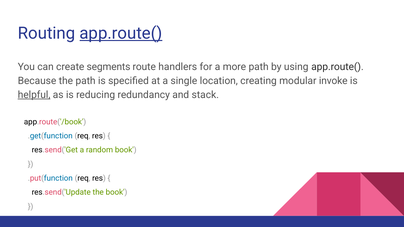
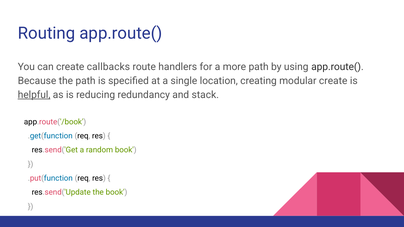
app.route( underline: present -> none (121, 33)
segments: segments -> callbacks (108, 67)
modular invoke: invoke -> create (333, 81)
